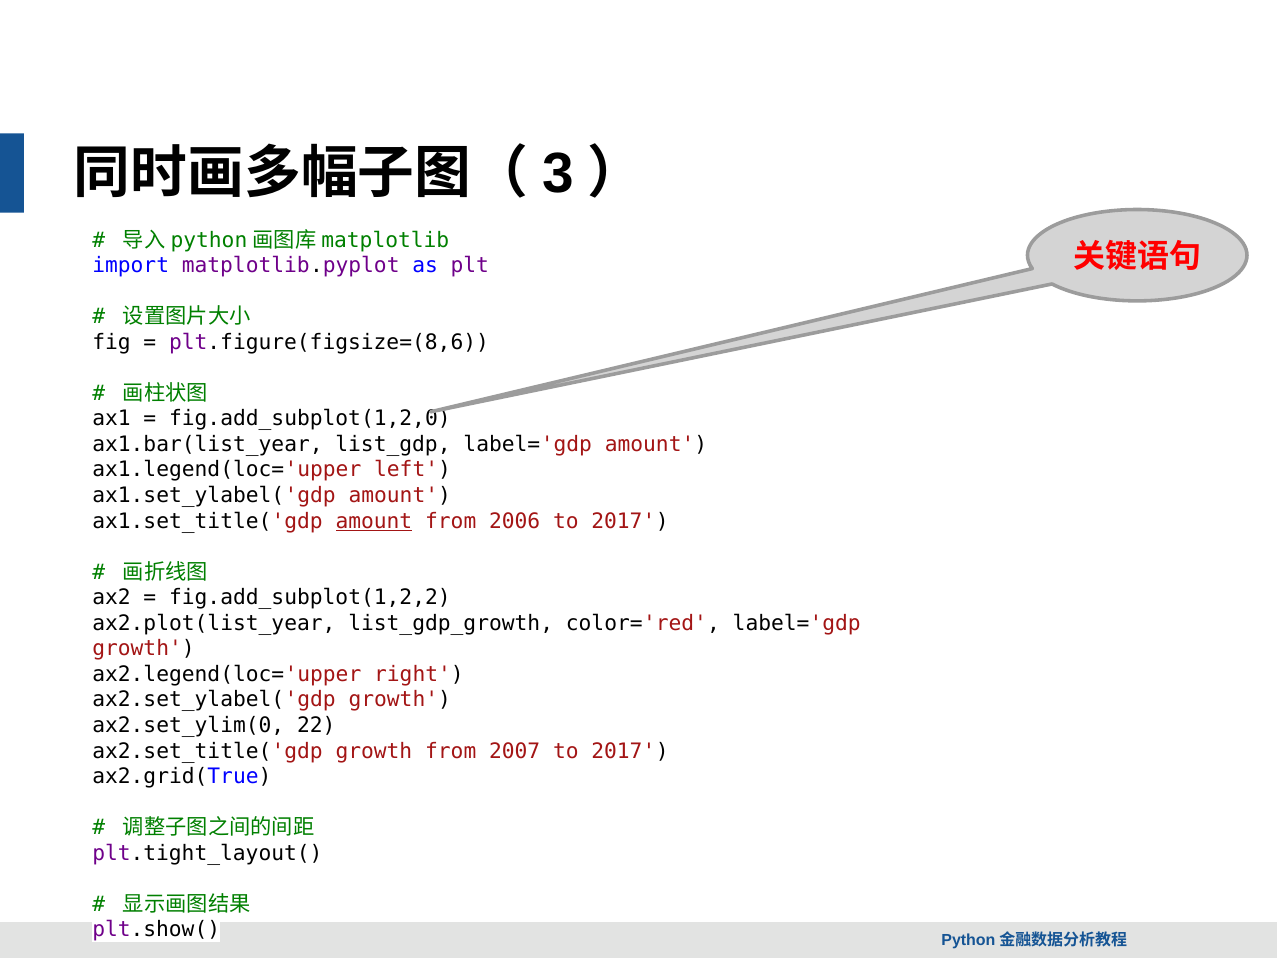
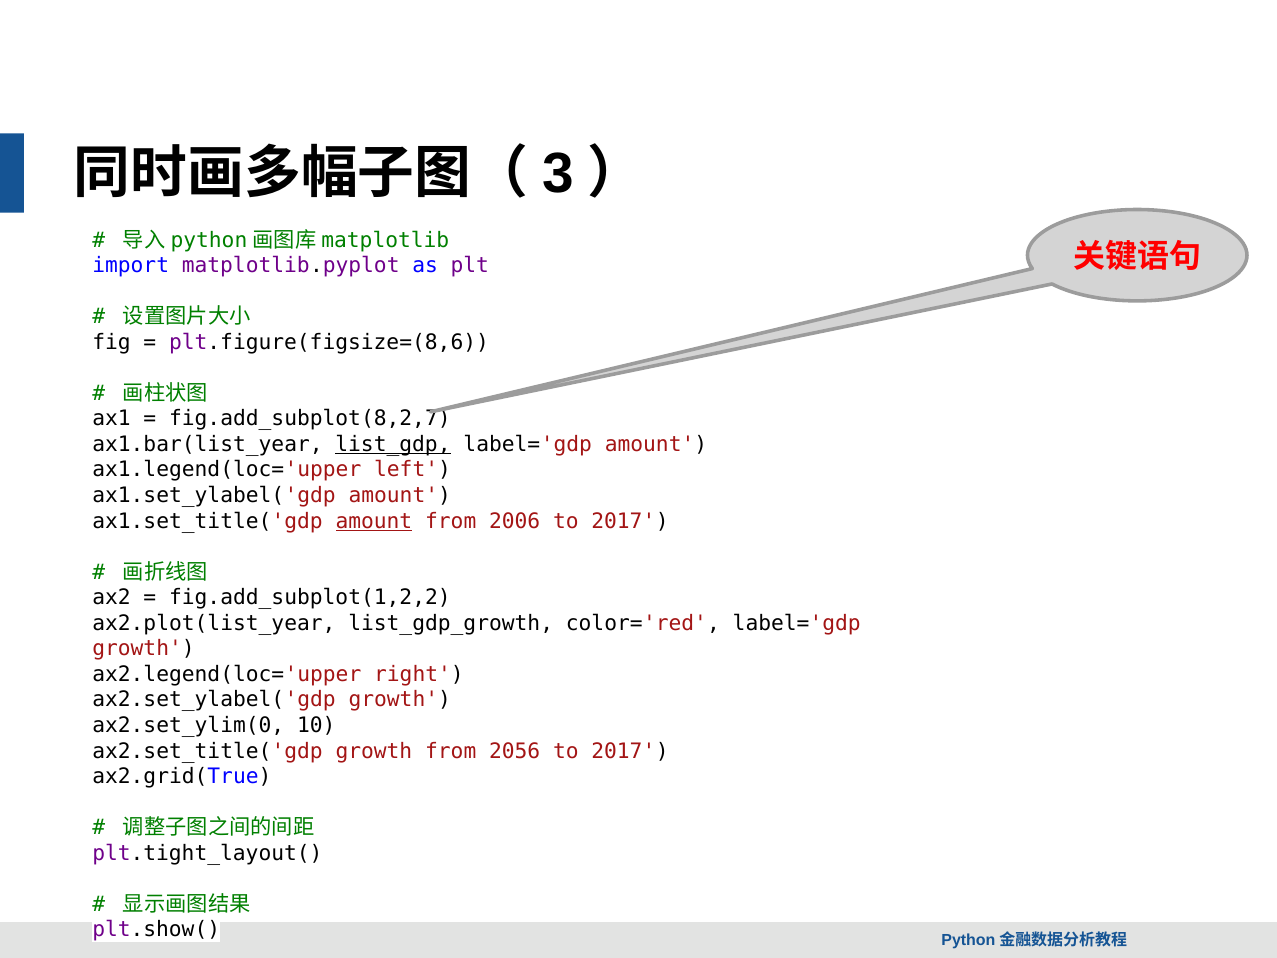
fig.add_subplot(1,2,0: fig.add_subplot(1,2,0 -> fig.add_subplot(8,2,7 (310, 419)
list_gdp underline: none -> present (393, 444)
22: 22 -> 10 (316, 725)
2007: 2007 -> 2056 (515, 751)
